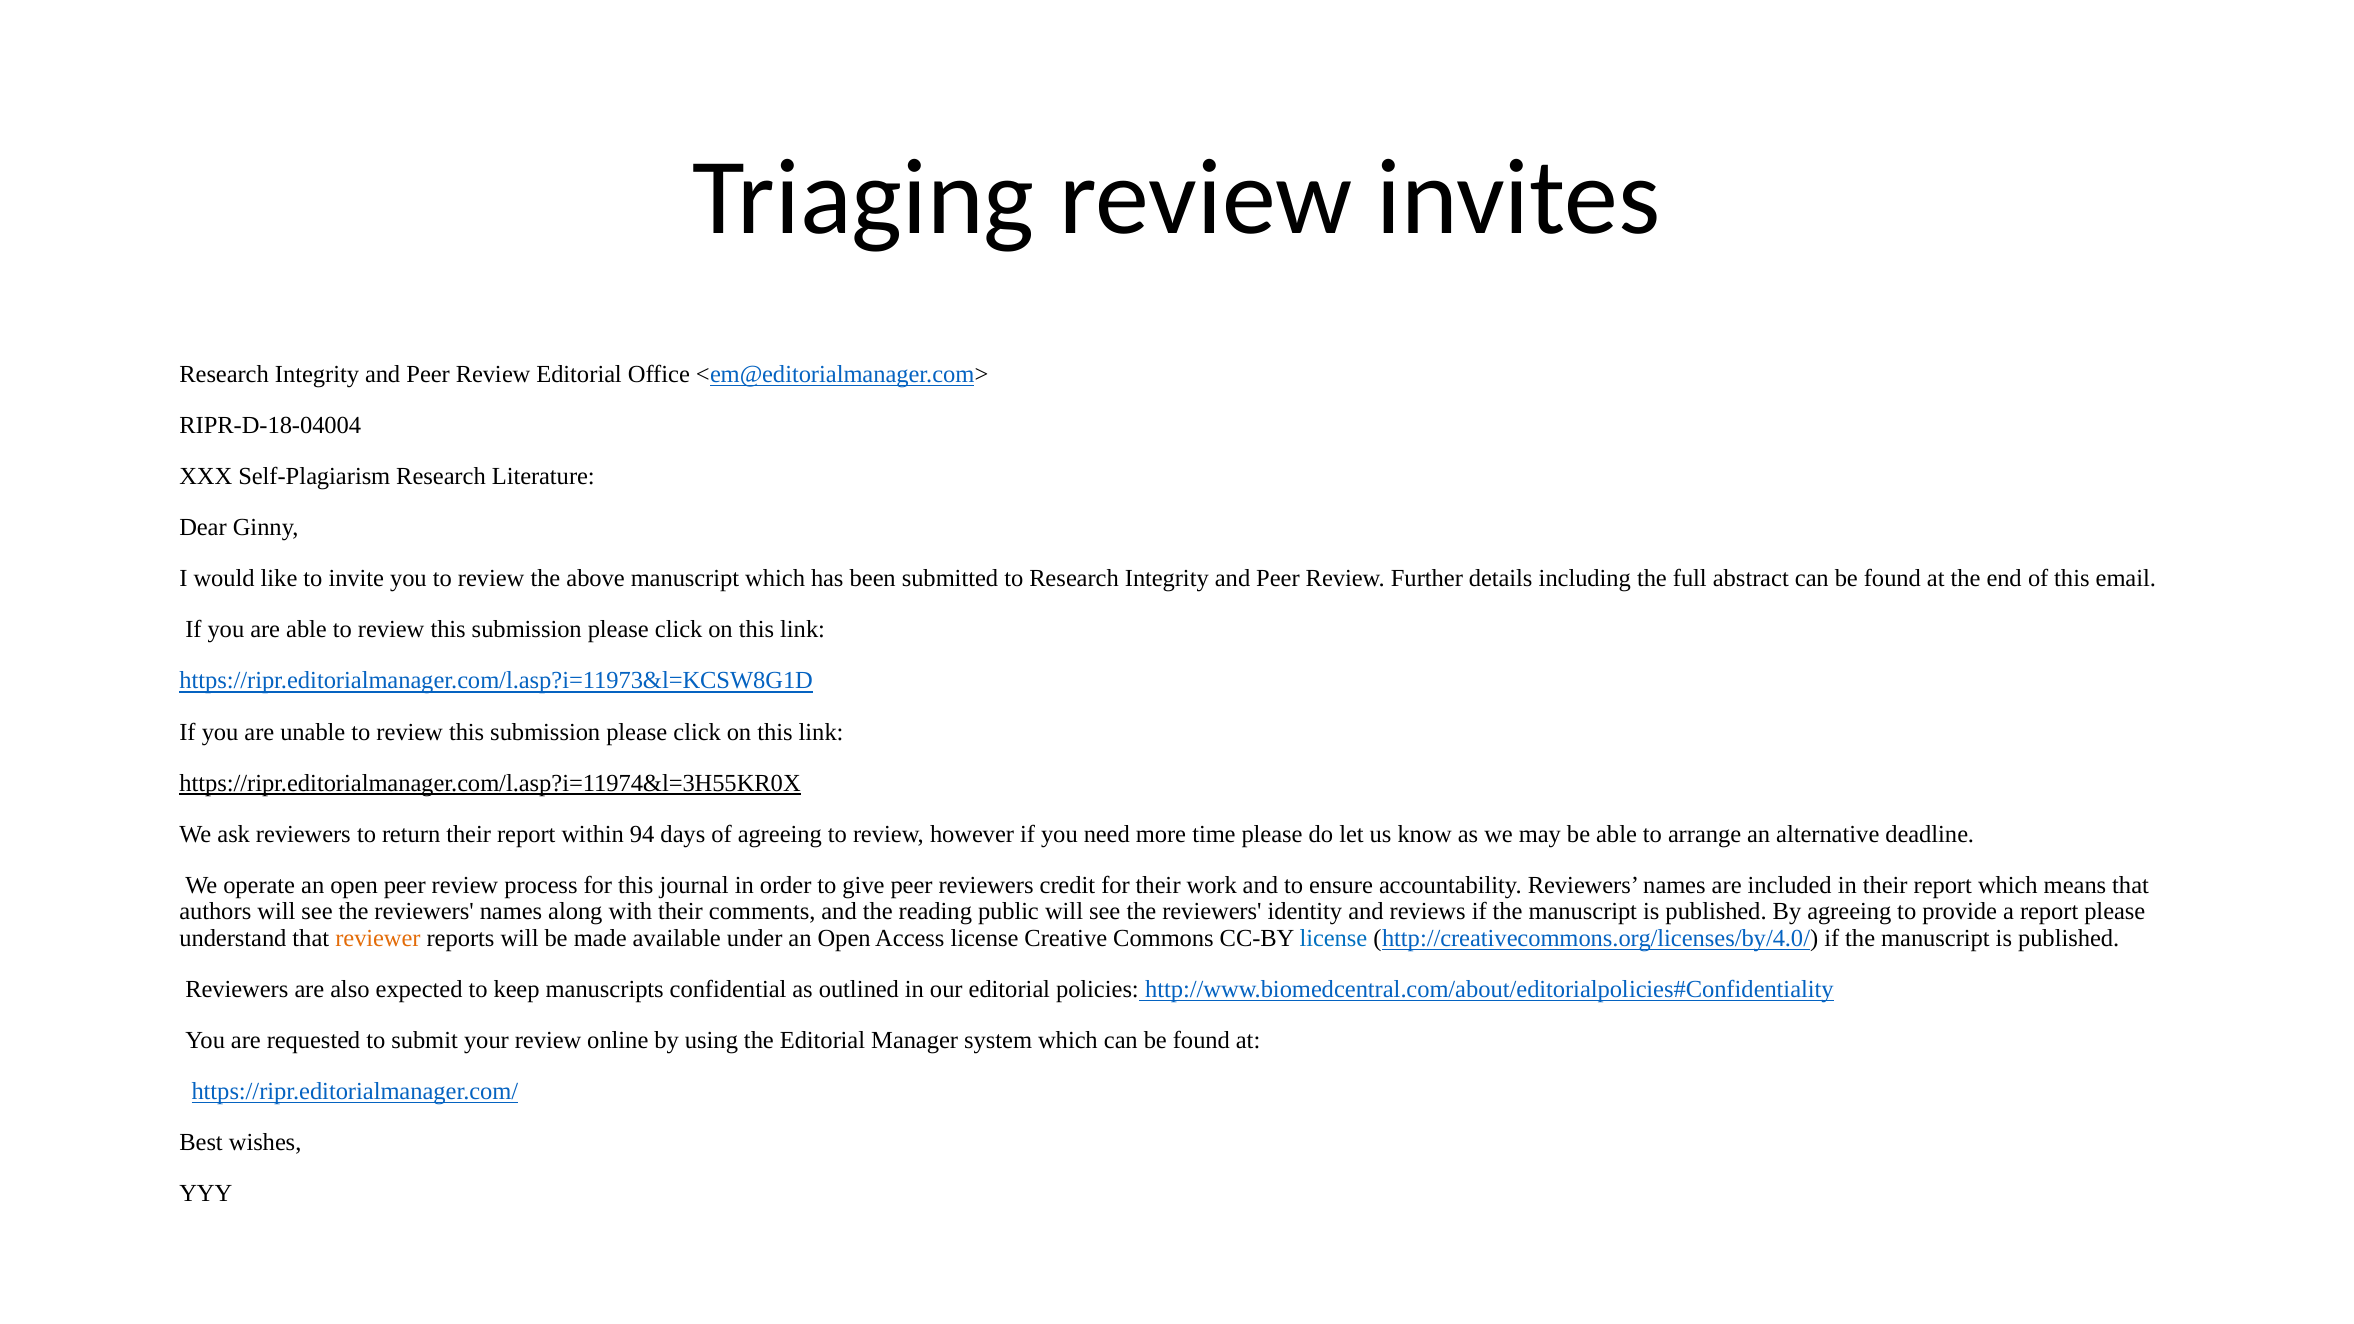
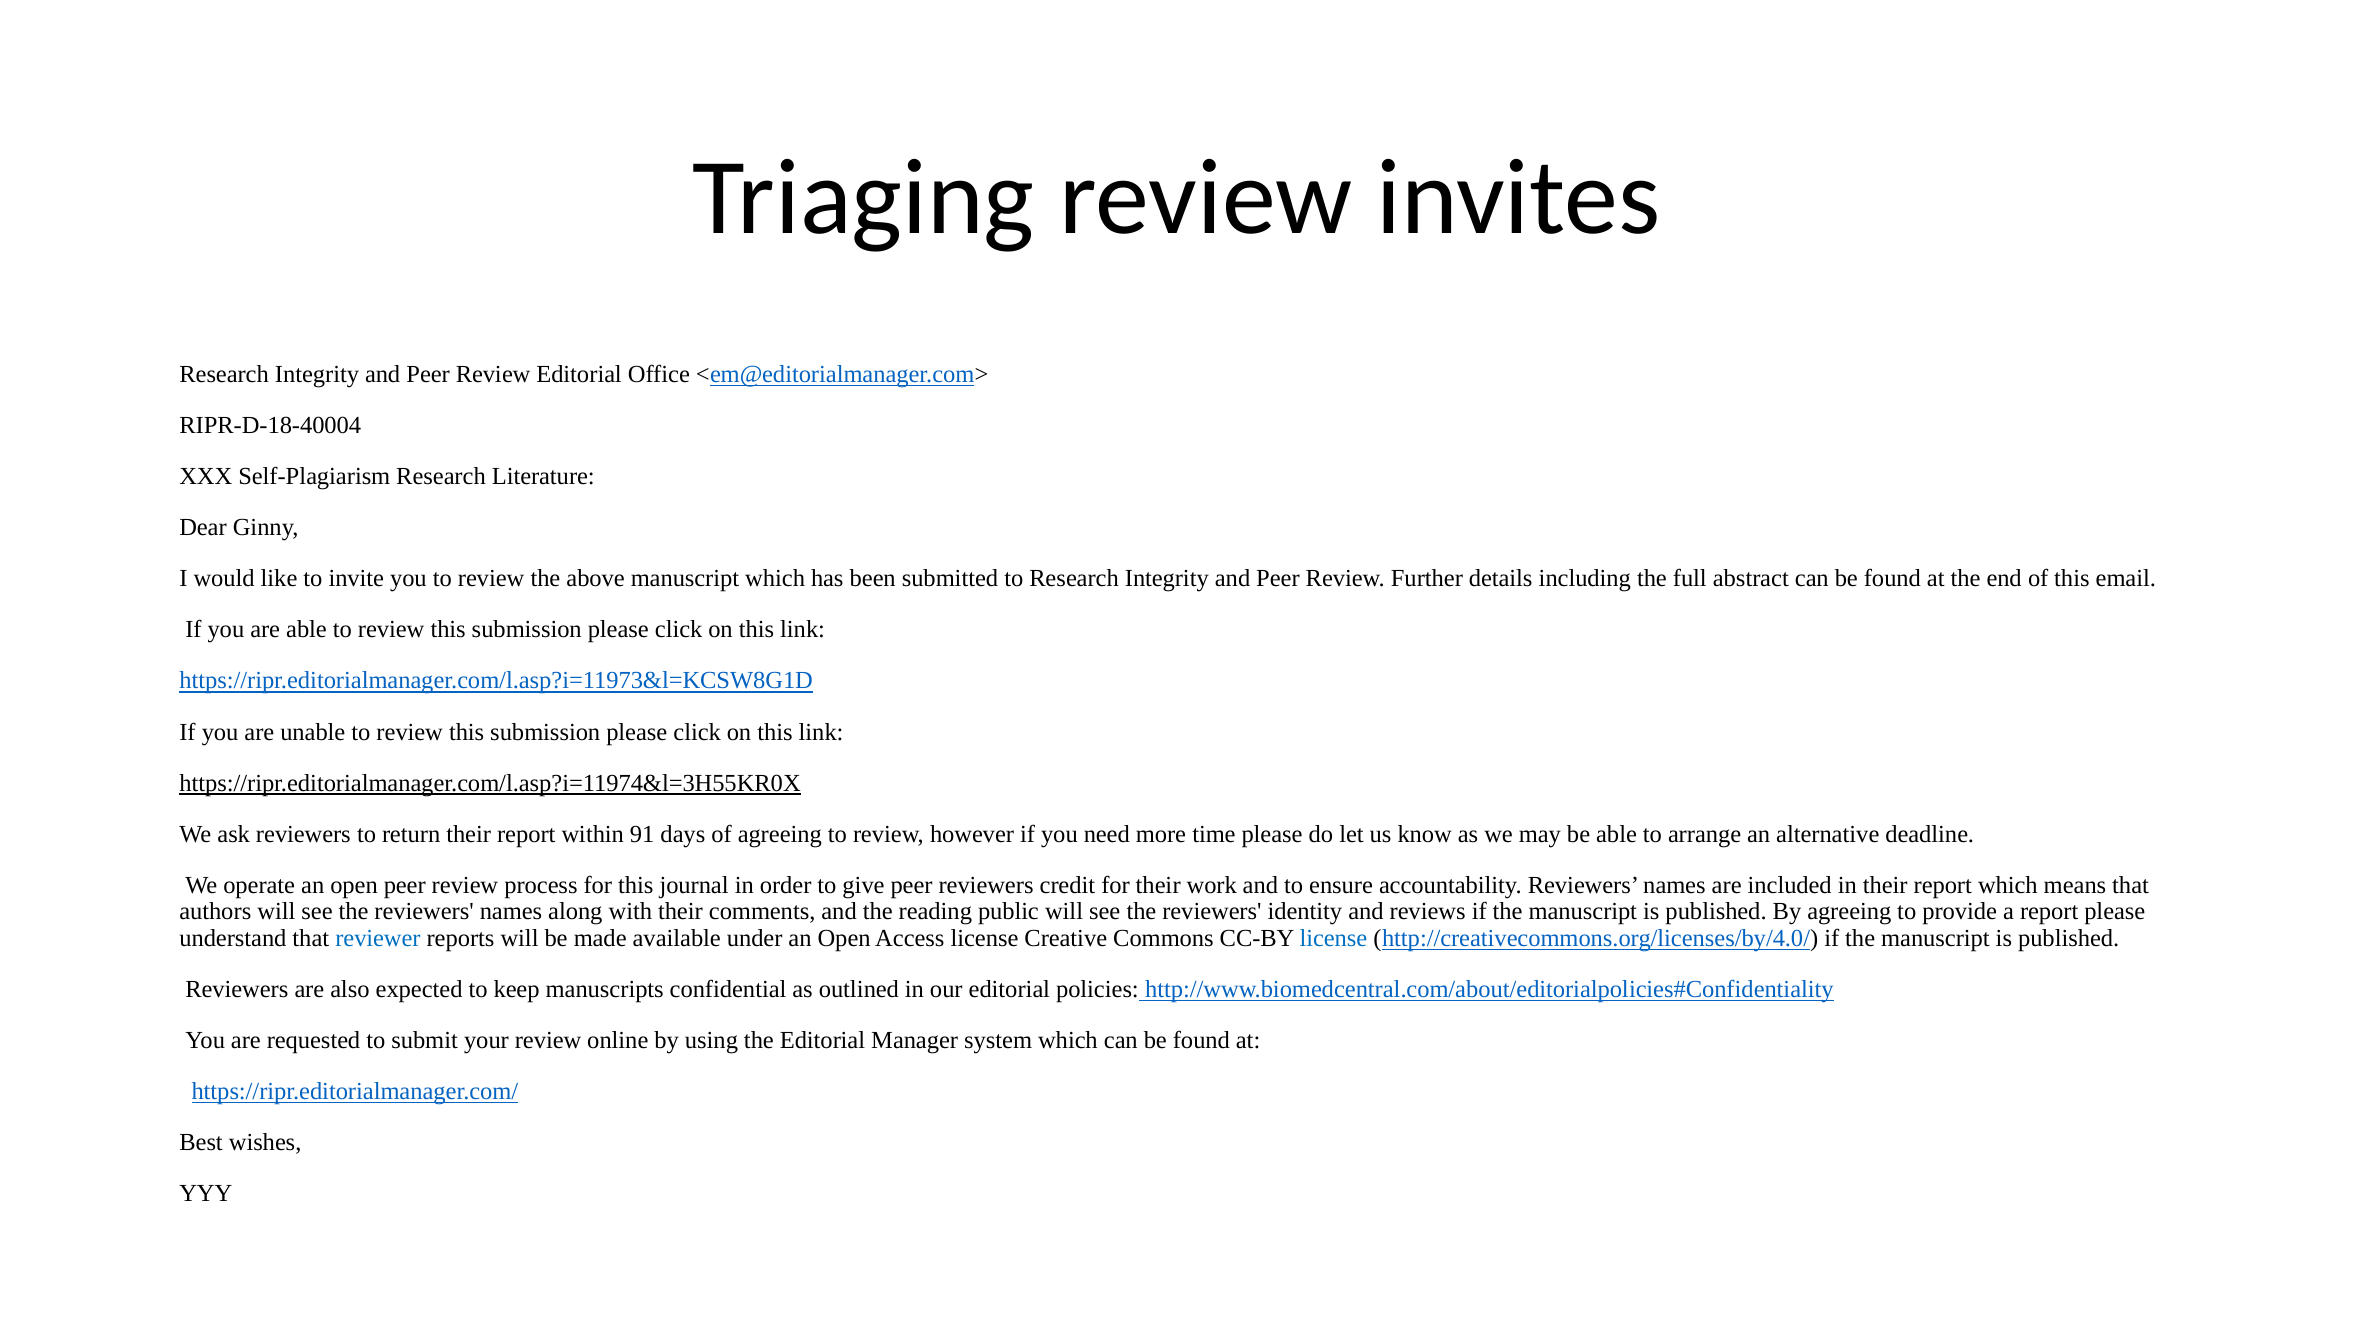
RIPR-D-18-04004: RIPR-D-18-04004 -> RIPR-D-18-40004 (270, 425)
94: 94 -> 91 (642, 834)
reviewer colour: orange -> blue (378, 938)
